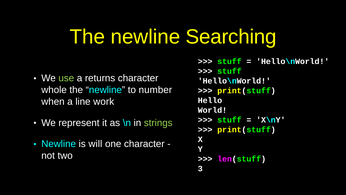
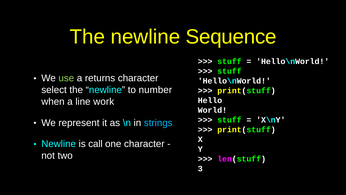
Searching: Searching -> Sequence (231, 37)
whole: whole -> select (54, 90)
strings colour: light green -> light blue (158, 123)
will: will -> call (95, 144)
